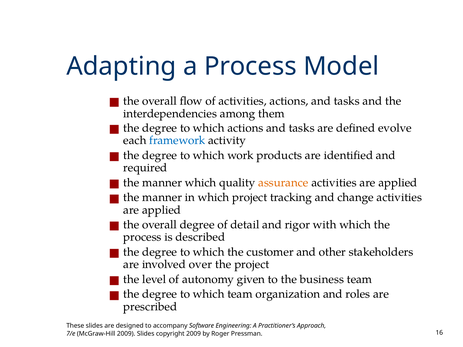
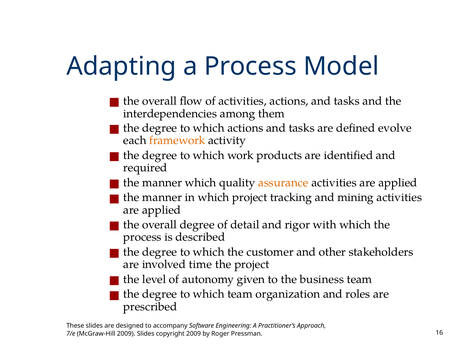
framework colour: blue -> orange (177, 141)
change: change -> mining (356, 198)
over: over -> time (201, 265)
